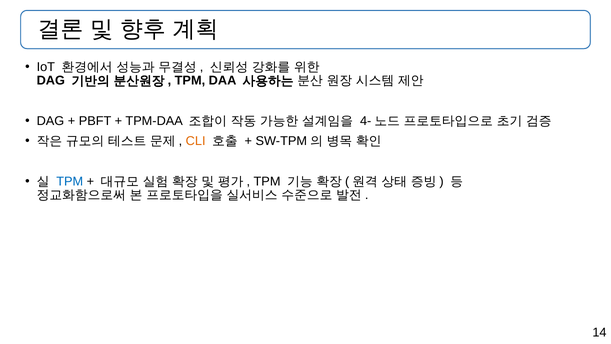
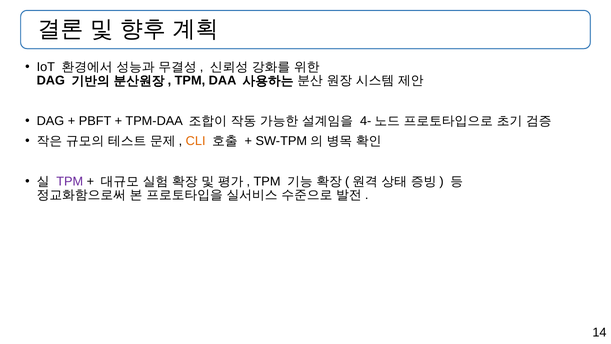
TPM colour: blue -> purple (70, 181)
